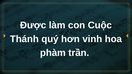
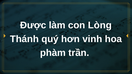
Cuộc: Cuộc -> Lòng (100, 25)
